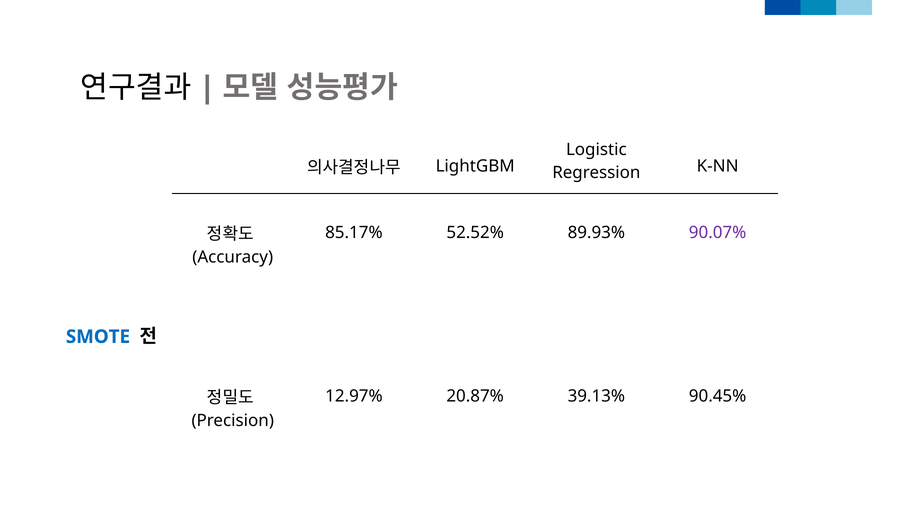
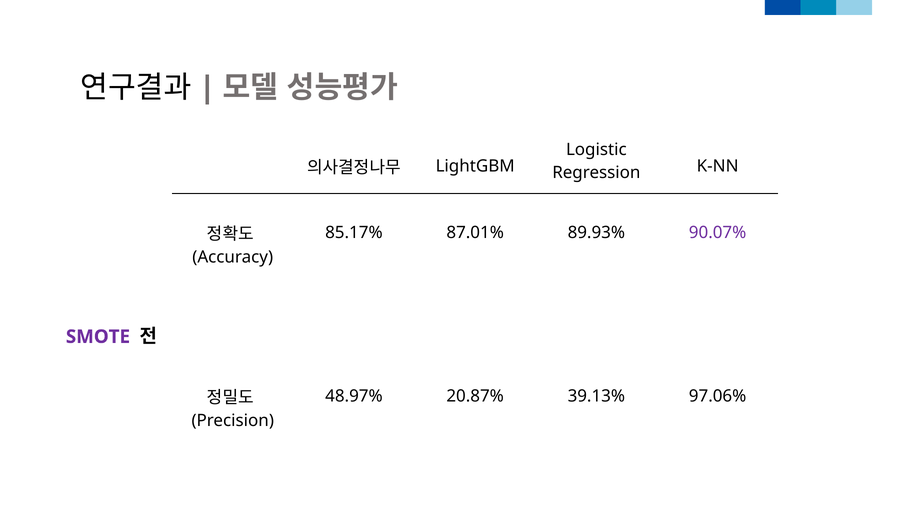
52.52%: 52.52% -> 87.01% (475, 232)
SMOTE colour: blue -> purple (98, 336)
12.97%: 12.97% -> 48.97% (354, 396)
90.45%: 90.45% -> 97.06% (718, 396)
